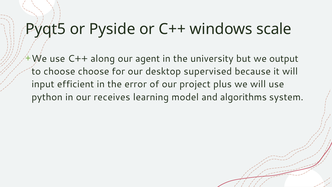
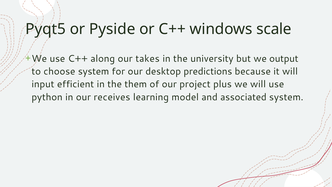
agent: agent -> takes (148, 59)
choose choose: choose -> system (94, 71)
supervised: supervised -> predictions (208, 71)
error: error -> them (136, 84)
algorithms: algorithms -> associated (243, 97)
